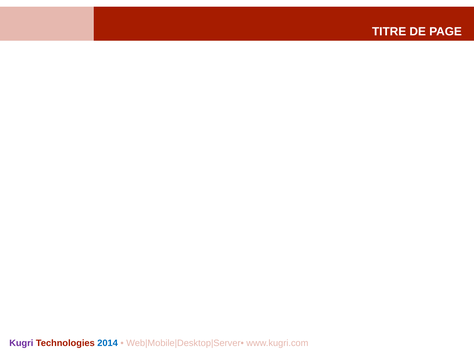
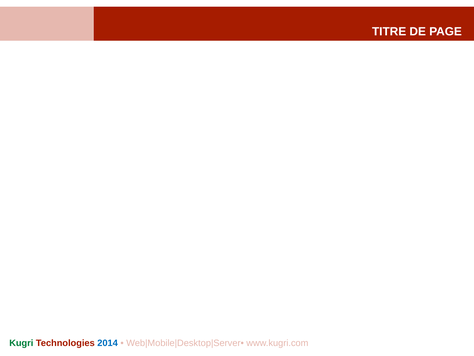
Kugri colour: purple -> green (21, 343)
